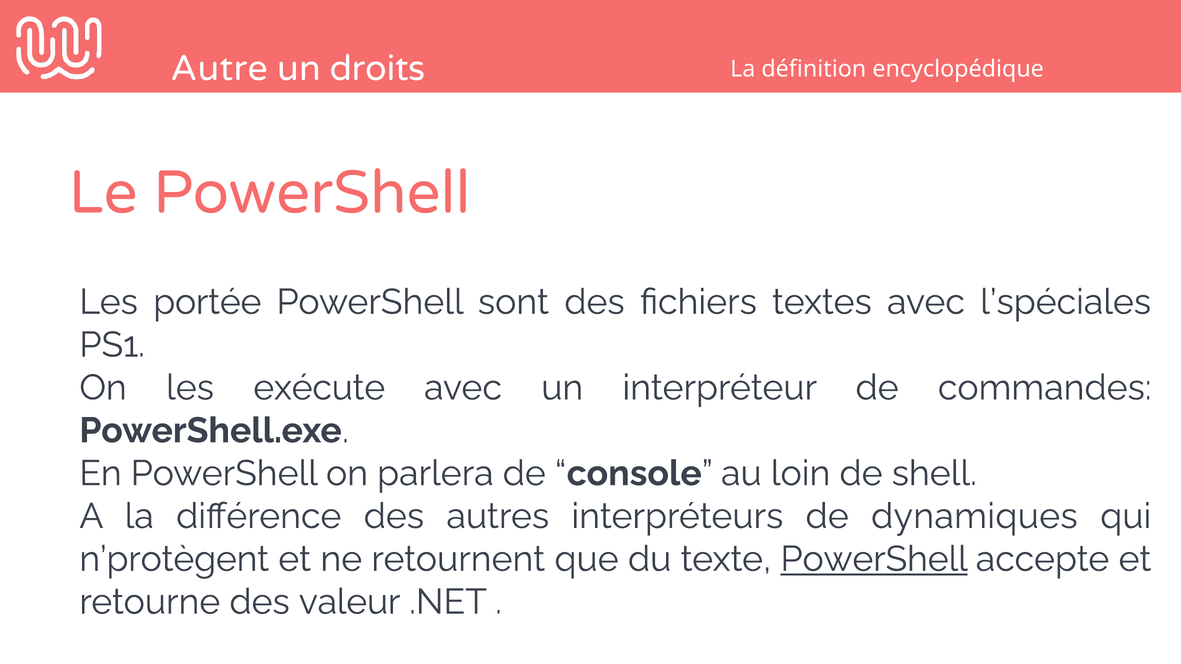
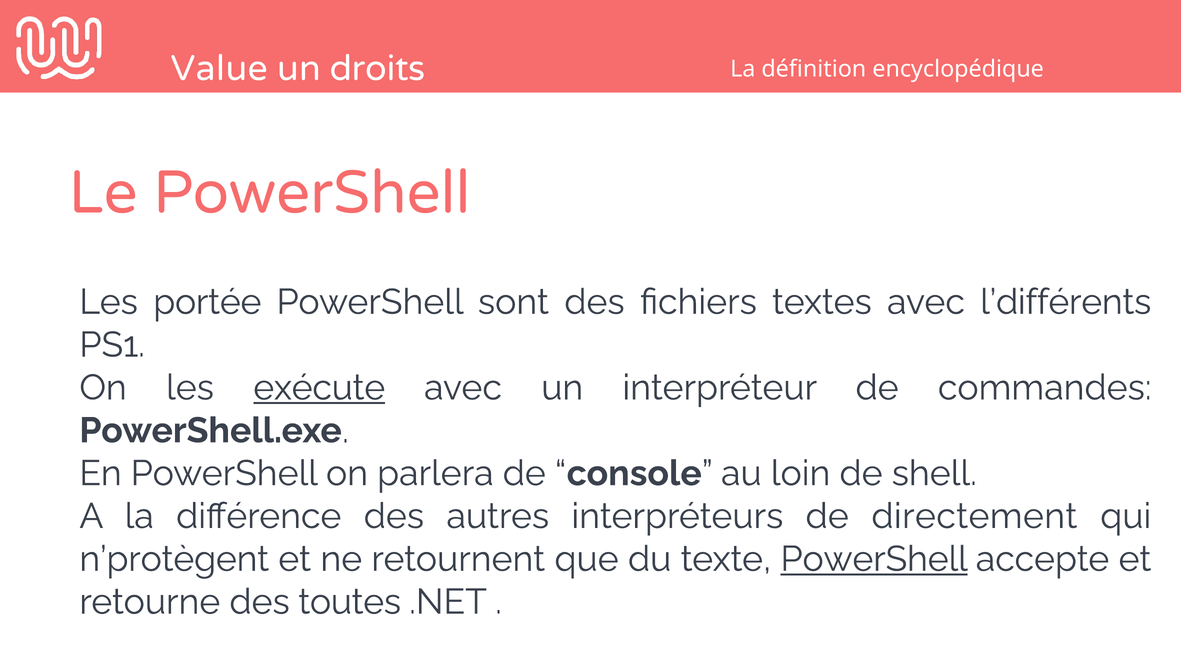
Autre: Autre -> Value (219, 68)
l’spéciales: l’spéciales -> l’différents (1066, 302)
exécute underline: none -> present (319, 388)
dynamiques: dynamiques -> directement (974, 516)
valeur: valeur -> toutes (350, 602)
